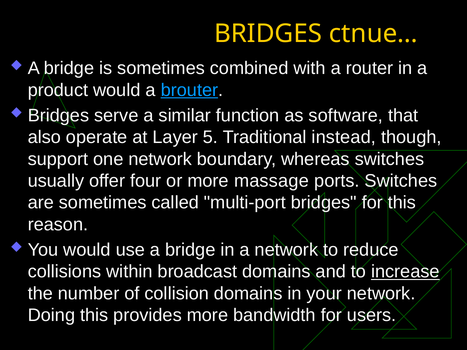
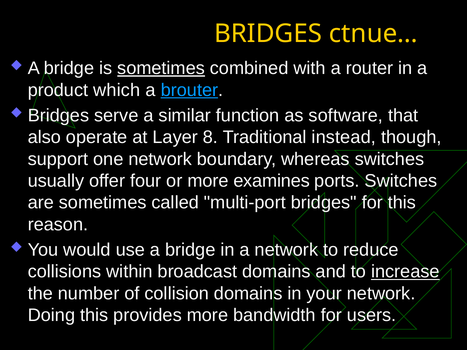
sometimes underline: none -> present (161, 68)
product would: would -> which (117, 90)
5: 5 -> 8 (210, 137)
massage: massage -> examines (272, 181)
